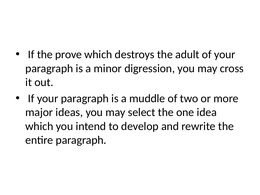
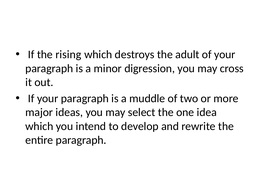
prove: prove -> rising (68, 55)
